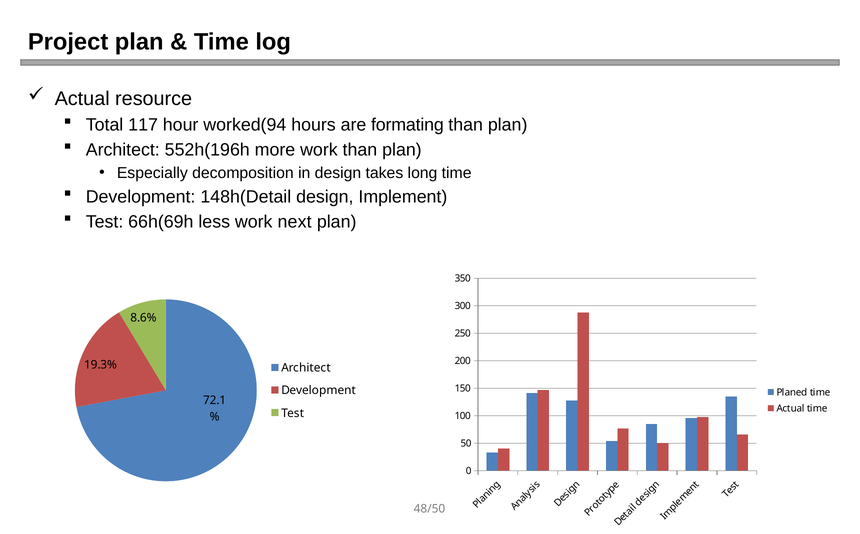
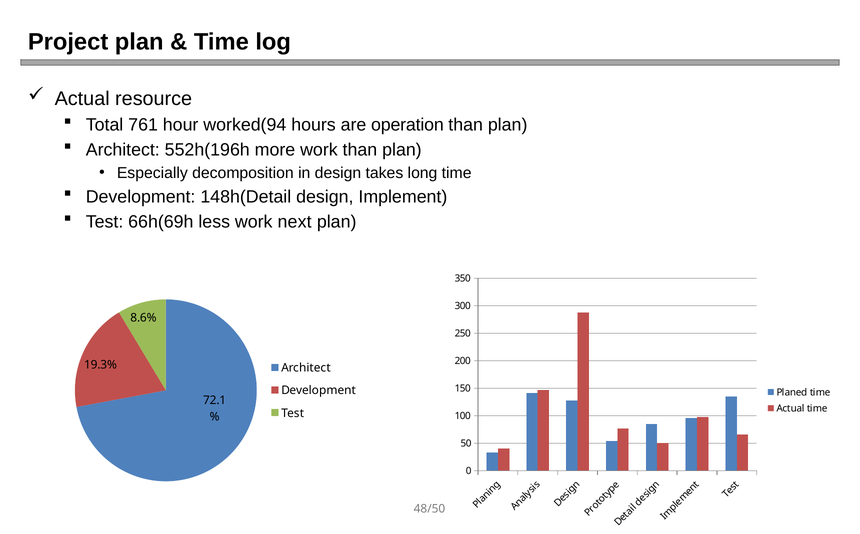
117: 117 -> 761 (143, 125)
formating: formating -> operation (407, 125)
